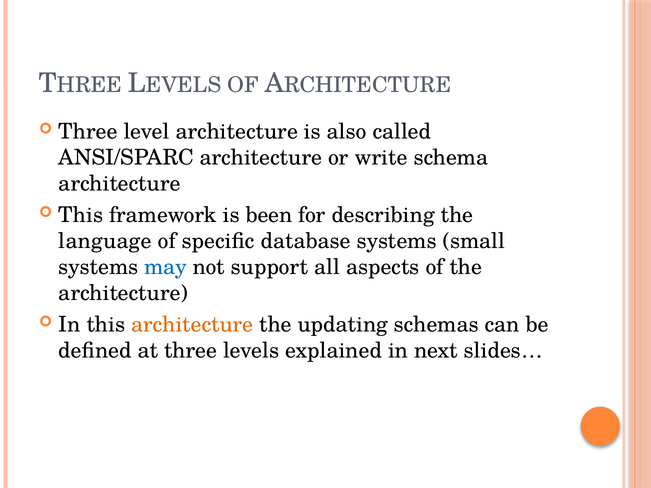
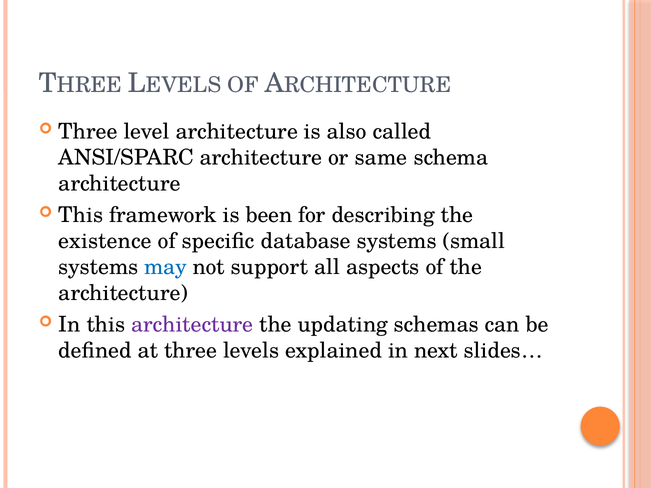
write: write -> same (381, 158)
language: language -> existence (105, 241)
architecture colour: orange -> purple (192, 325)
